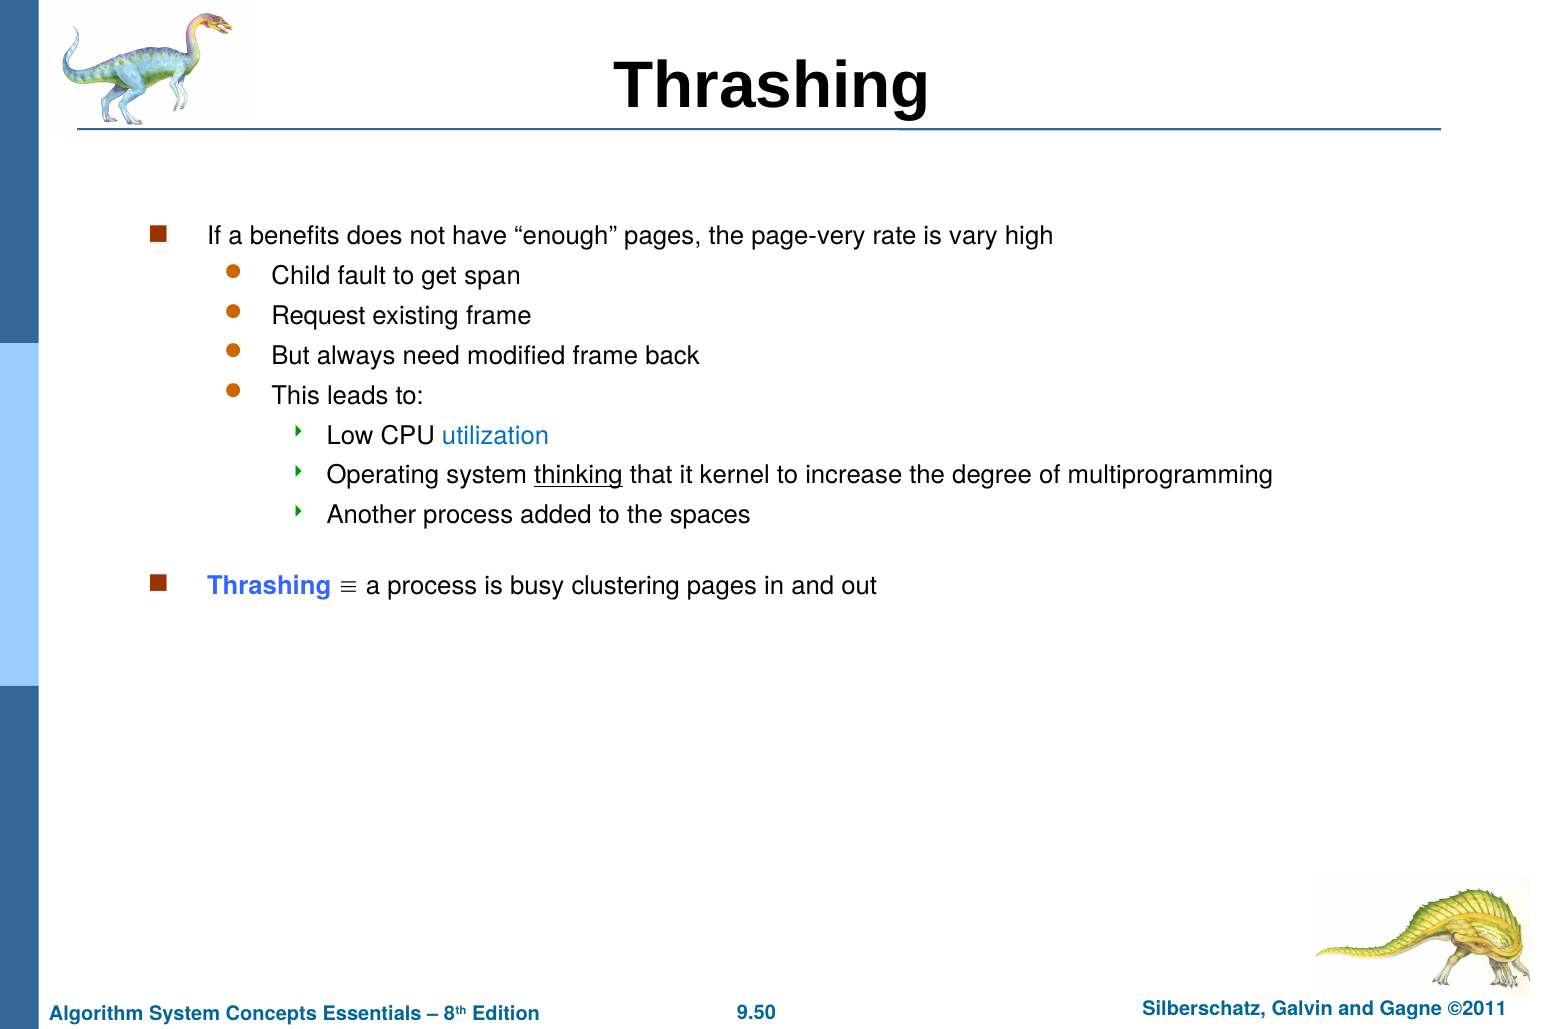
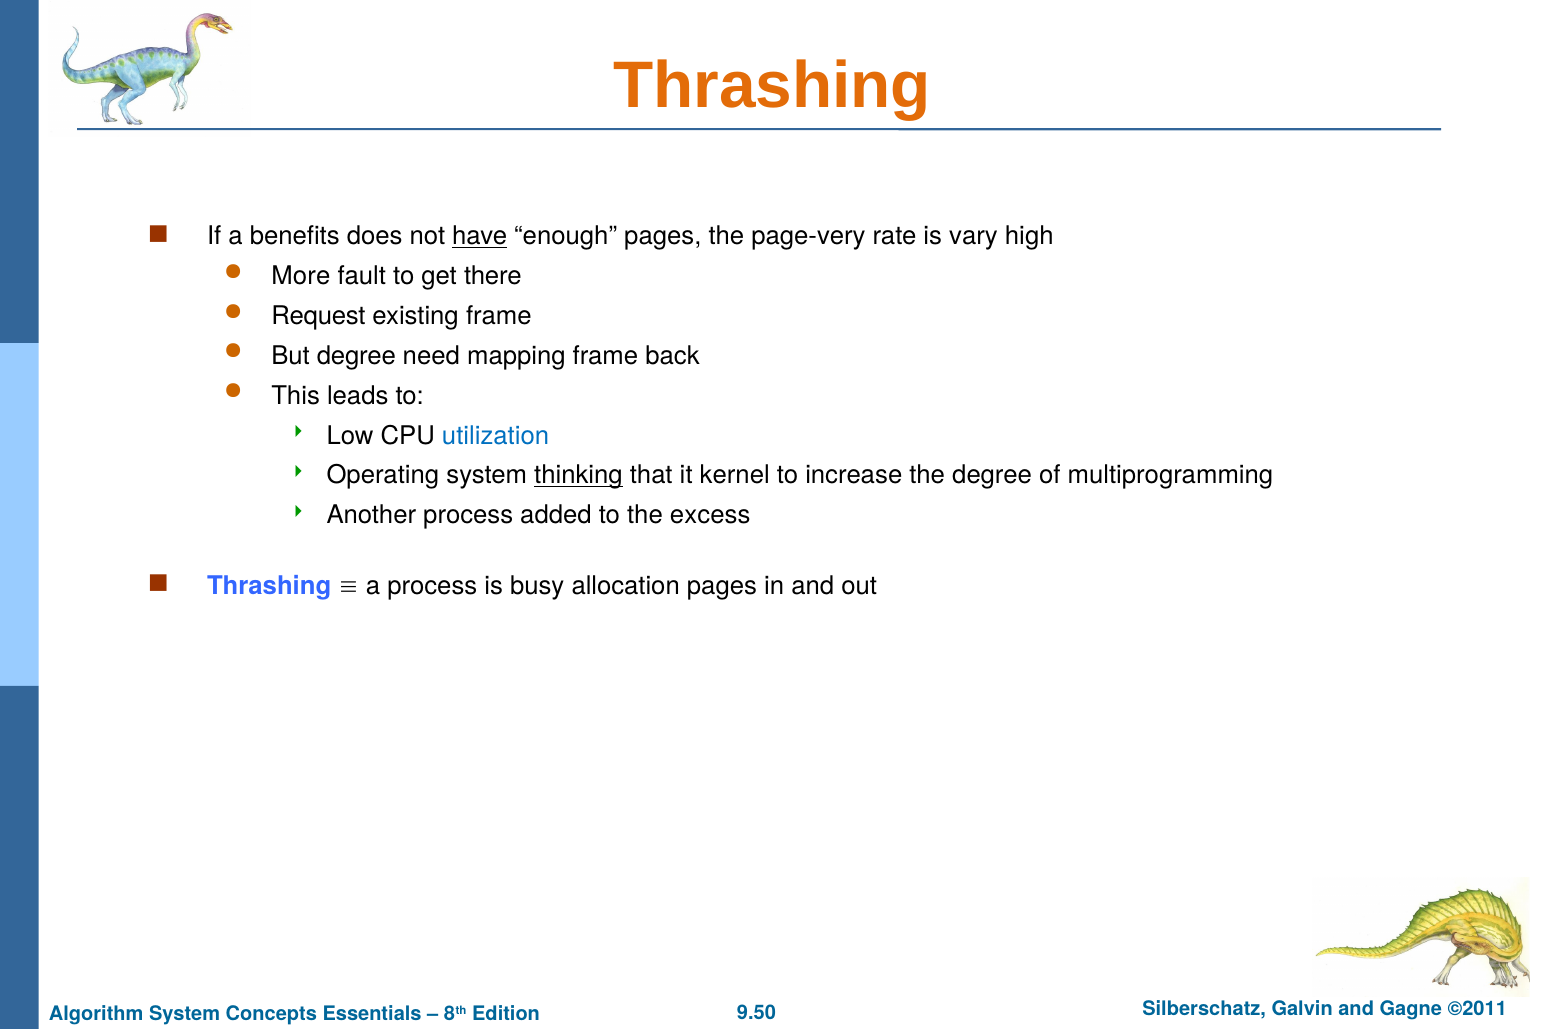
Thrashing colour: black -> orange (772, 86)
have underline: none -> present (480, 236)
Child: Child -> More (301, 276)
span: span -> there (493, 276)
But always: always -> degree (356, 356)
modified: modified -> mapping (516, 356)
spaces: spaces -> excess (710, 515)
clustering: clustering -> allocation (626, 586)
